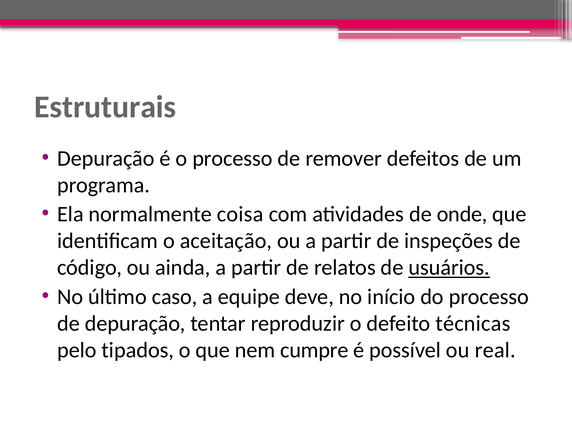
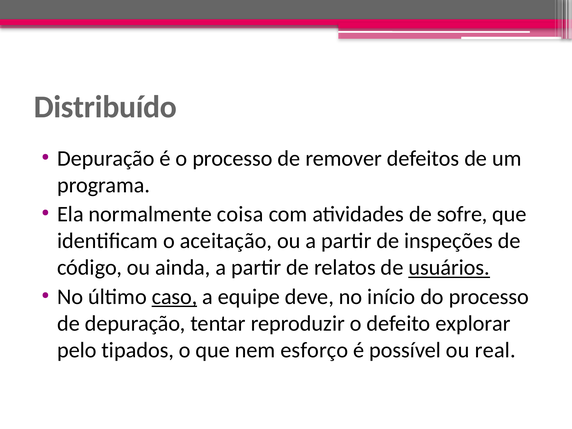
Estruturais: Estruturais -> Distribuído (105, 107)
onde: onde -> sofre (462, 214)
caso underline: none -> present (175, 297)
técnicas: técnicas -> explorar (473, 323)
cumpre: cumpre -> esforço (314, 350)
